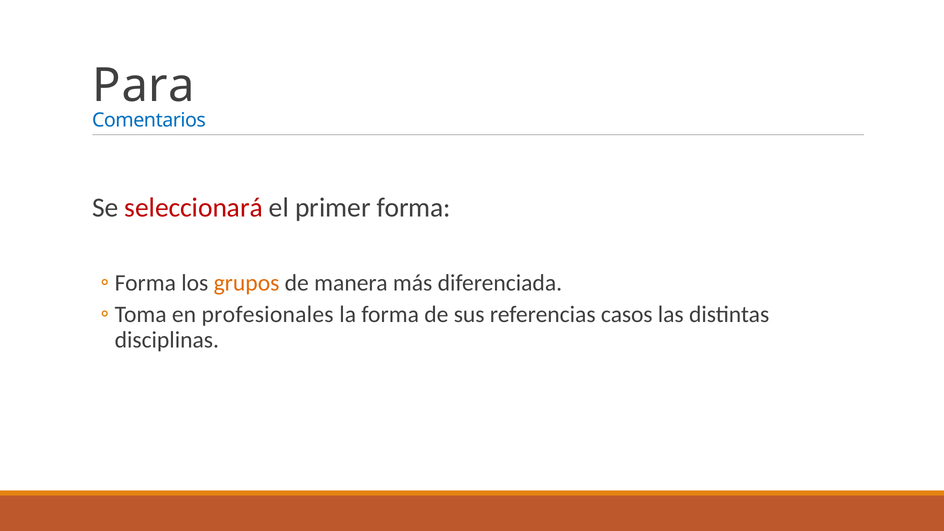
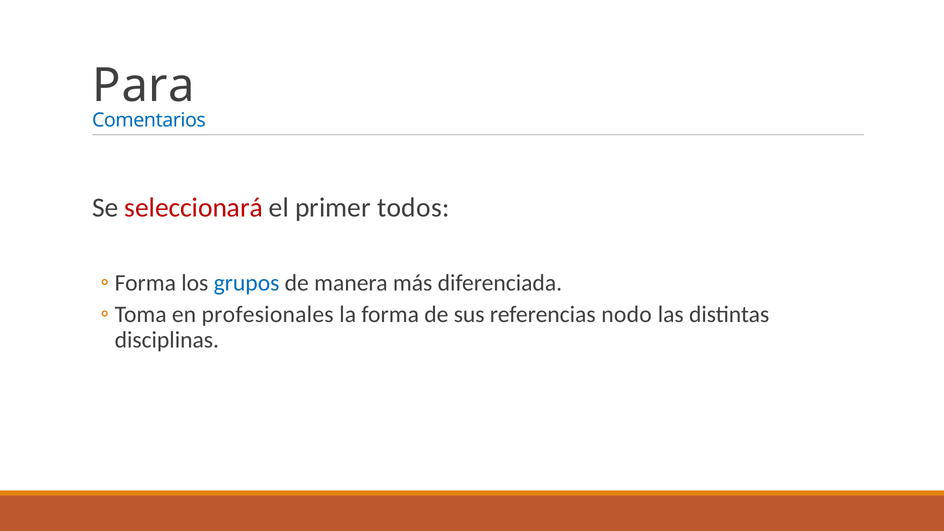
primer forma: forma -> todos (413, 208)
grupos colour: orange -> blue (247, 283)
casos: casos -> nodo (627, 314)
